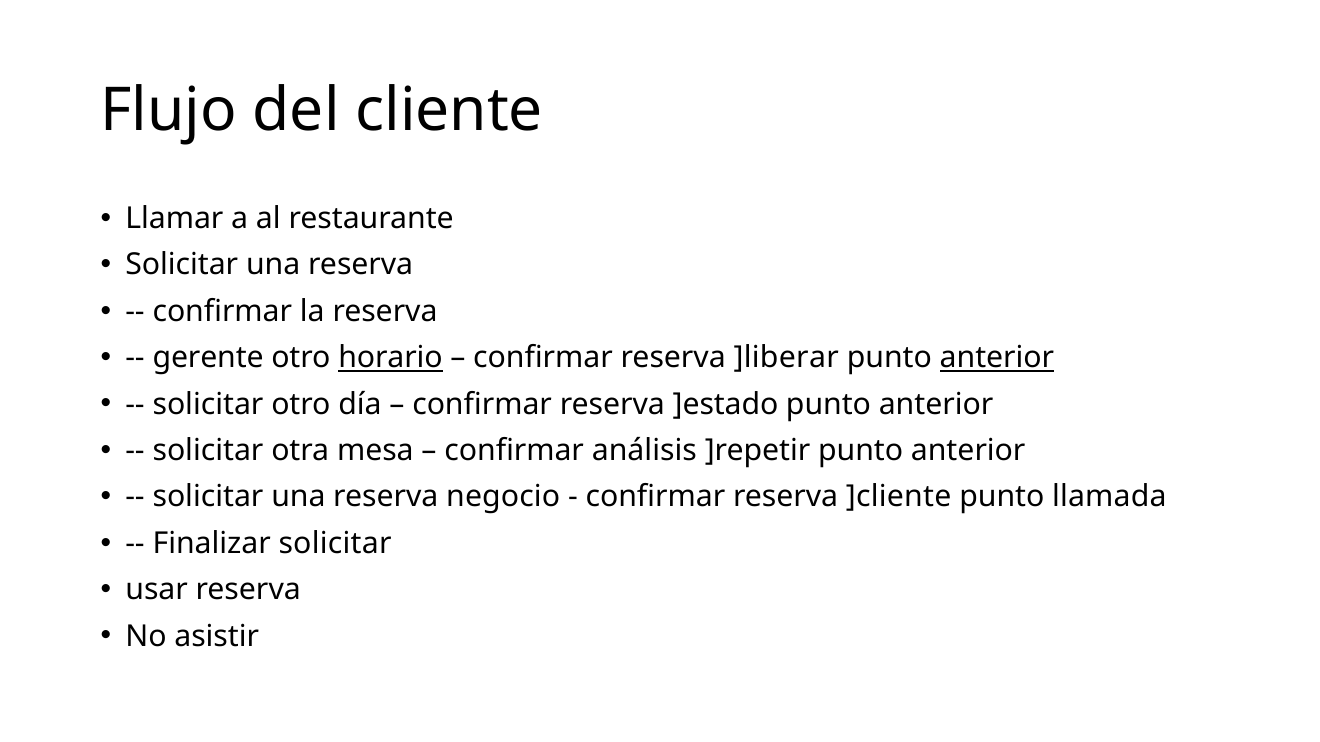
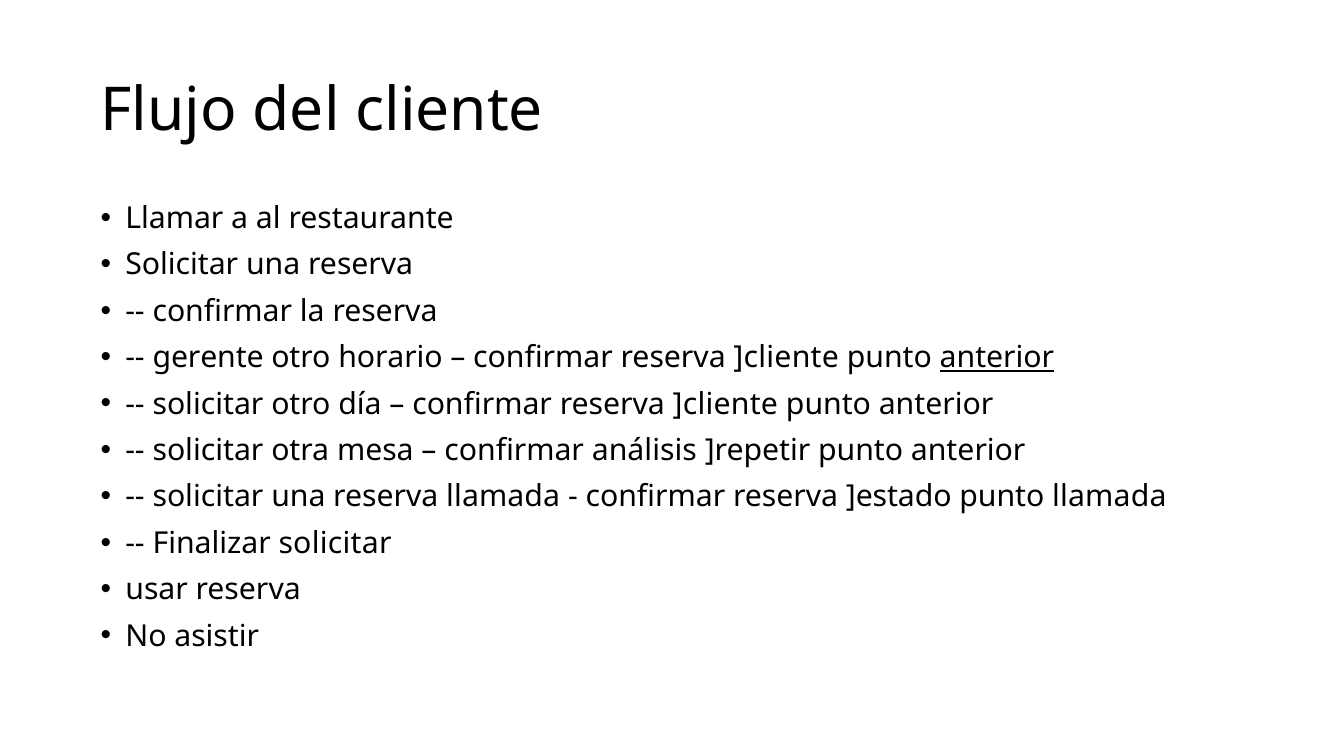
horario underline: present -> none (391, 358)
]liberar: ]liberar -> ]cliente (786, 358)
]estado: ]estado -> ]cliente (725, 404)
reserva negocio: negocio -> llamada (503, 497)
]cliente: ]cliente -> ]estado (899, 497)
